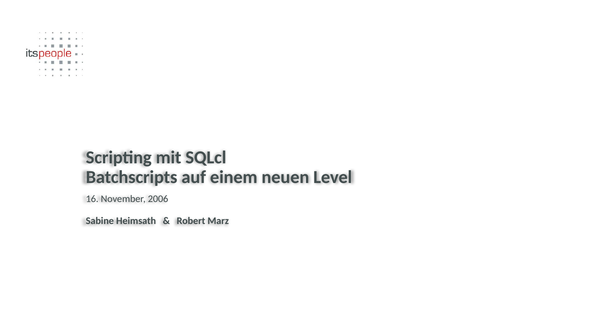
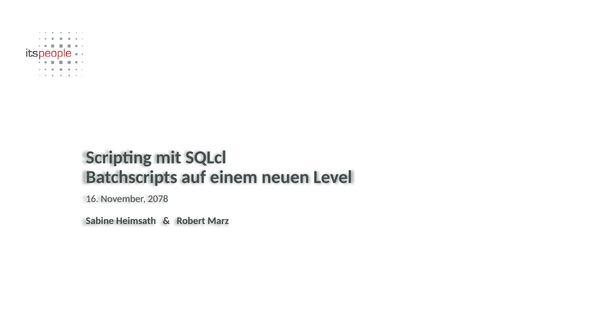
2006: 2006 -> 2078 (158, 199)
